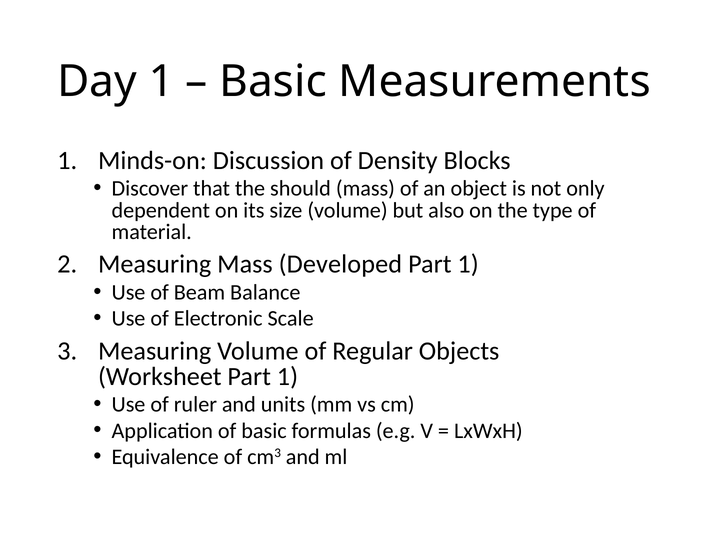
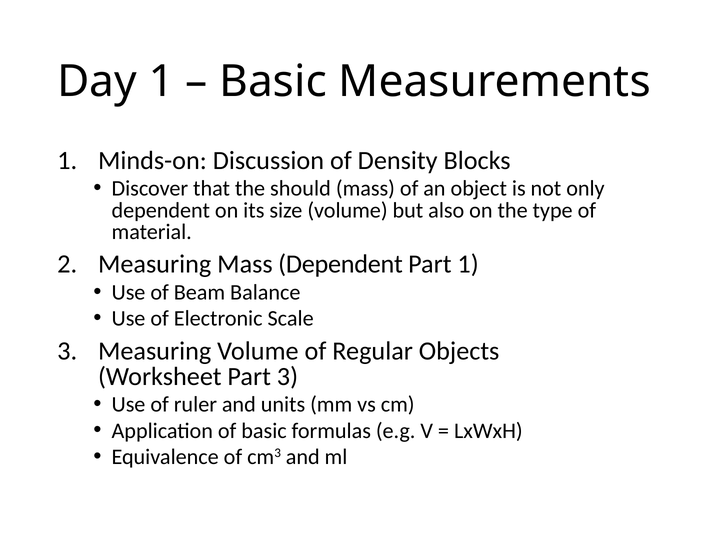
Mass Developed: Developed -> Dependent (341, 264)
Worksheet Part 1: 1 -> 3 (287, 376)
